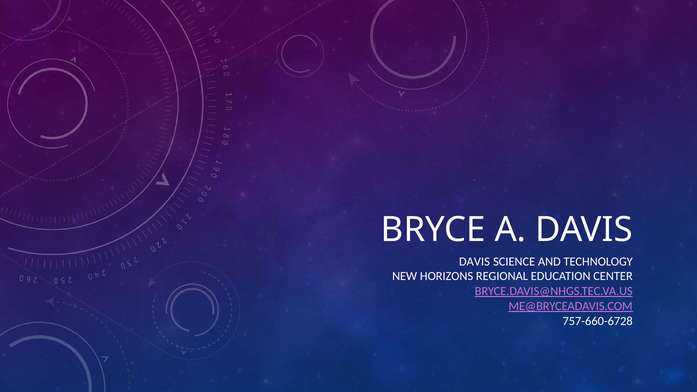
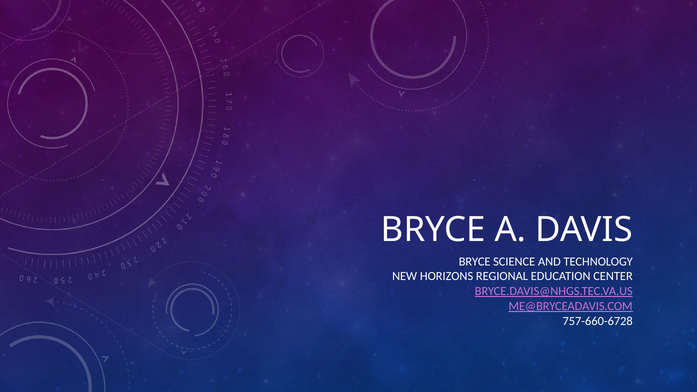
DAVIS: DAVIS -> BRYCE (475, 262)
